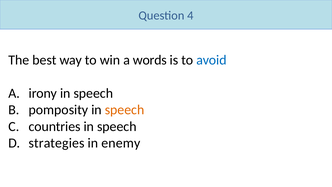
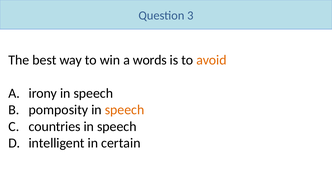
4: 4 -> 3 (190, 15)
avoid colour: blue -> orange (211, 60)
strategies: strategies -> intelligent (57, 143)
enemy: enemy -> certain (121, 143)
